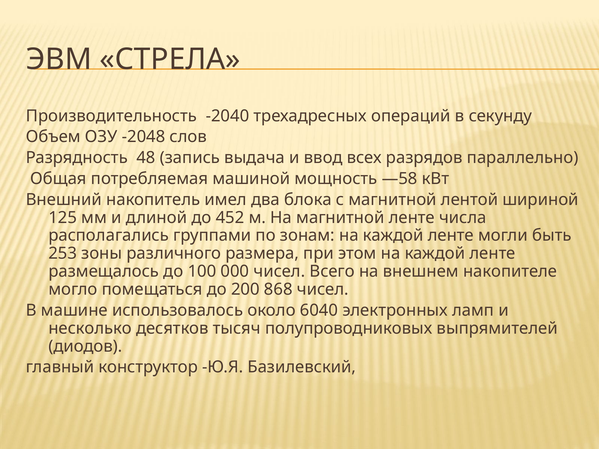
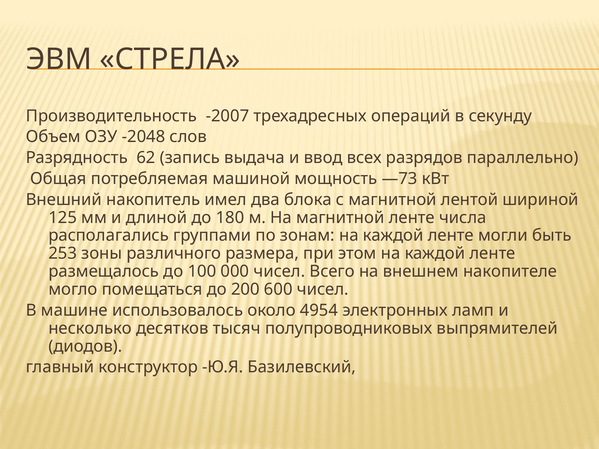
-2040: -2040 -> -2007 (227, 116)
48: 48 -> 62 (146, 158)
—58: —58 -> —73 (400, 179)
452: 452 -> 180 (230, 218)
868: 868 -> 600 (278, 290)
6040: 6040 -> 4954 (319, 310)
